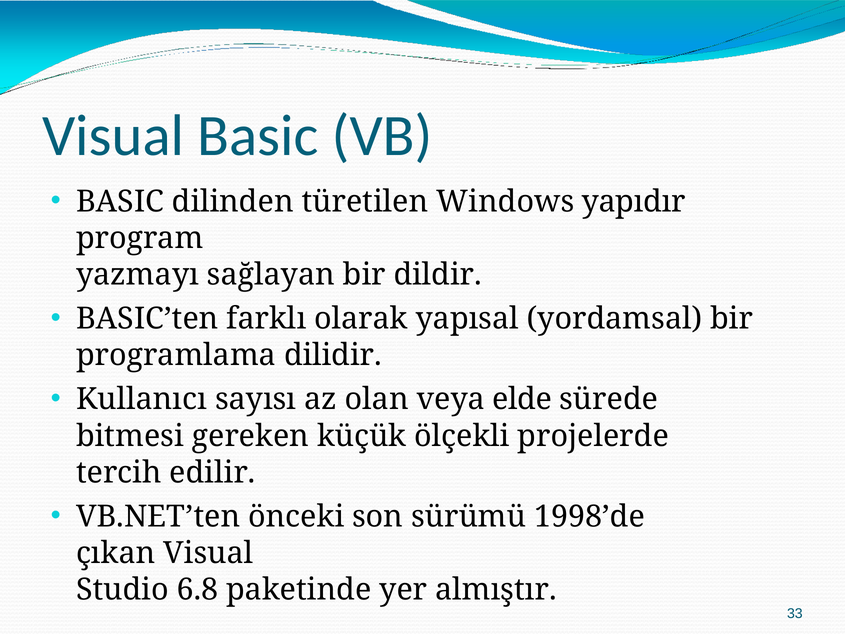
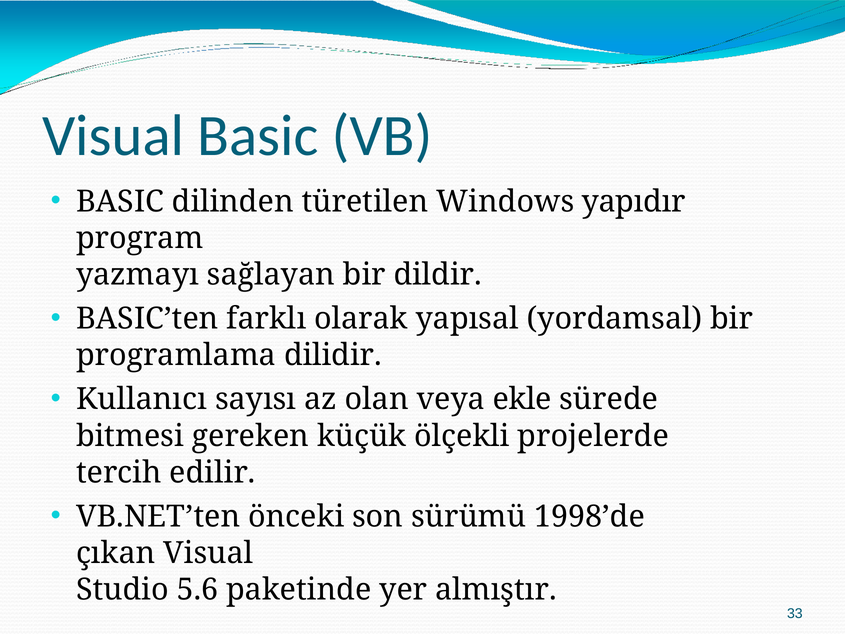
elde: elde -> ekle (522, 399)
6.8: 6.8 -> 5.6 (198, 589)
